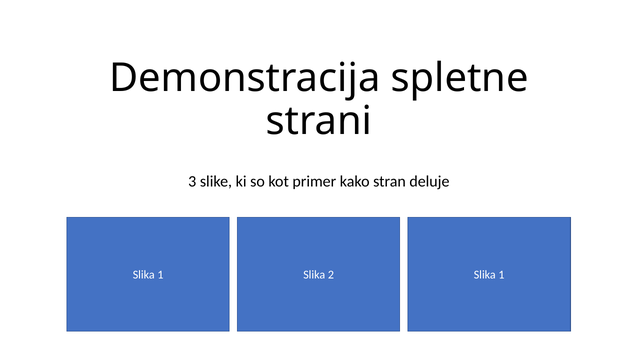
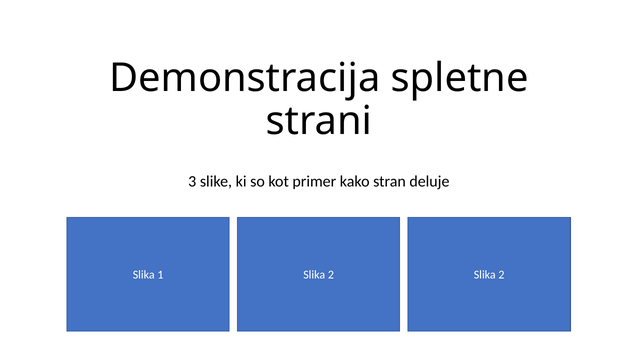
2 Slika 1: 1 -> 2 (501, 275)
